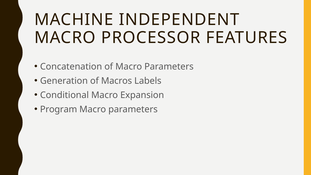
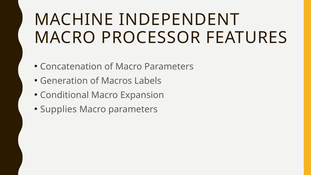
Program: Program -> Supplies (58, 109)
